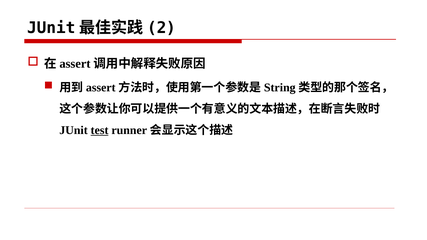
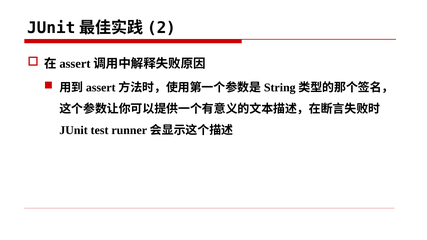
test underline: present -> none (100, 130)
